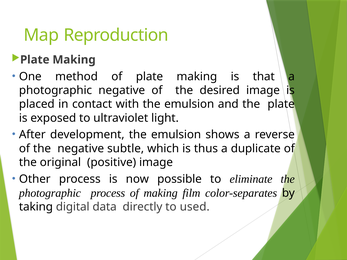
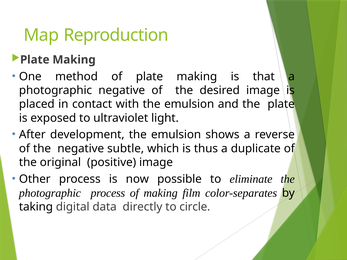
used: used -> circle (195, 207)
